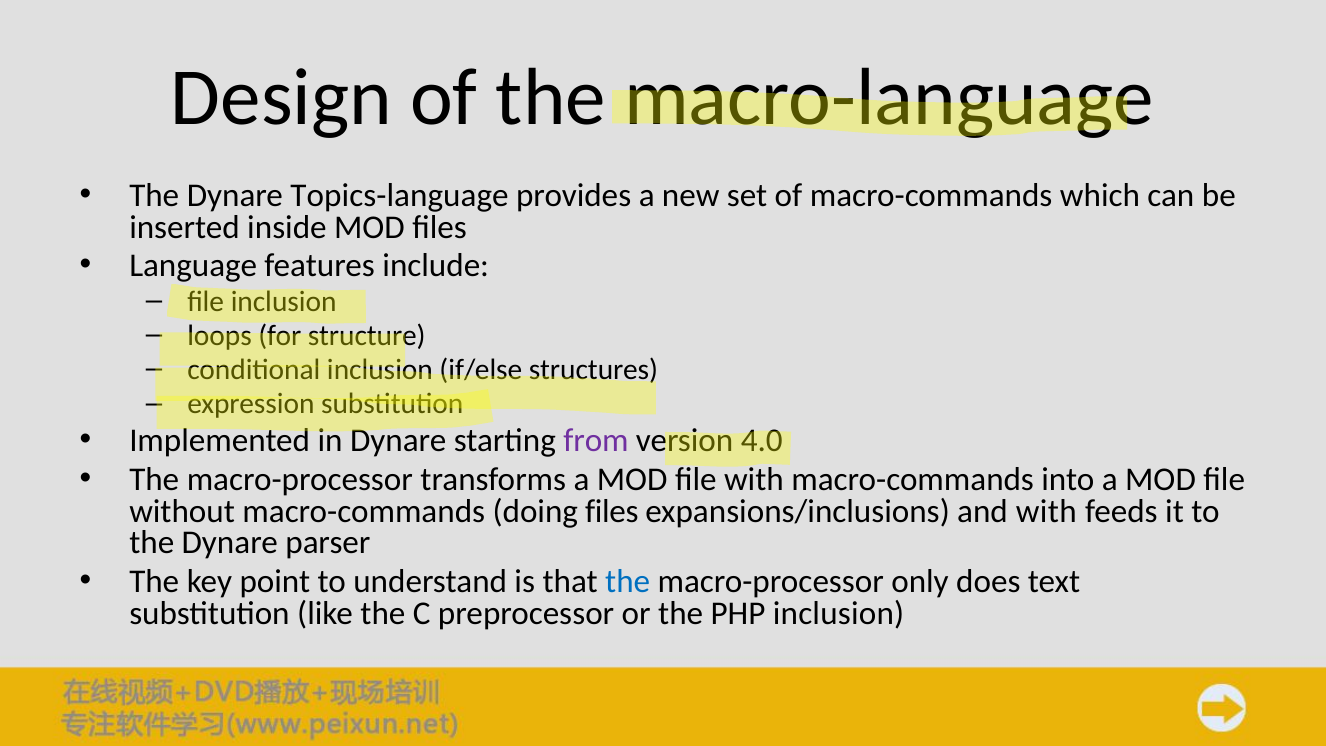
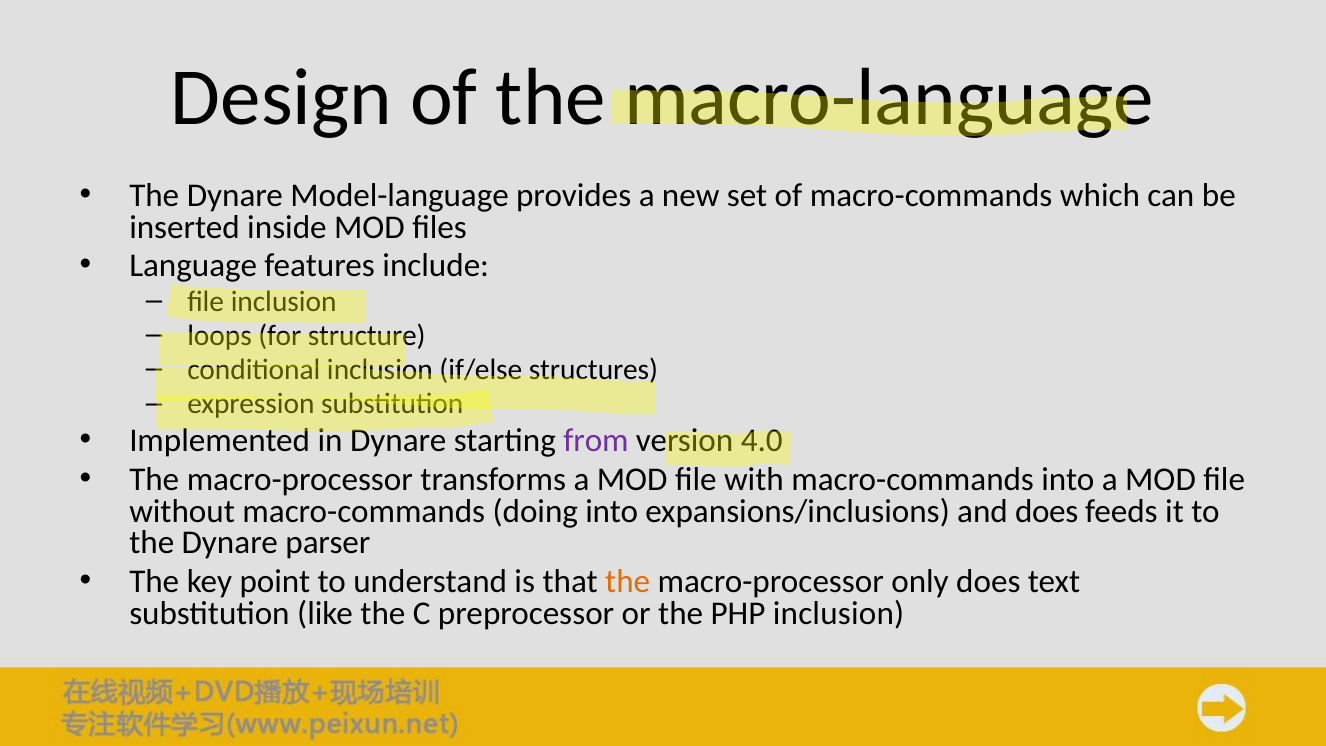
Topics-language: Topics-language -> Model-language (400, 195)
doing files: files -> into (612, 511)
and with: with -> does (1047, 511)
the colour: blue -> orange (628, 581)
